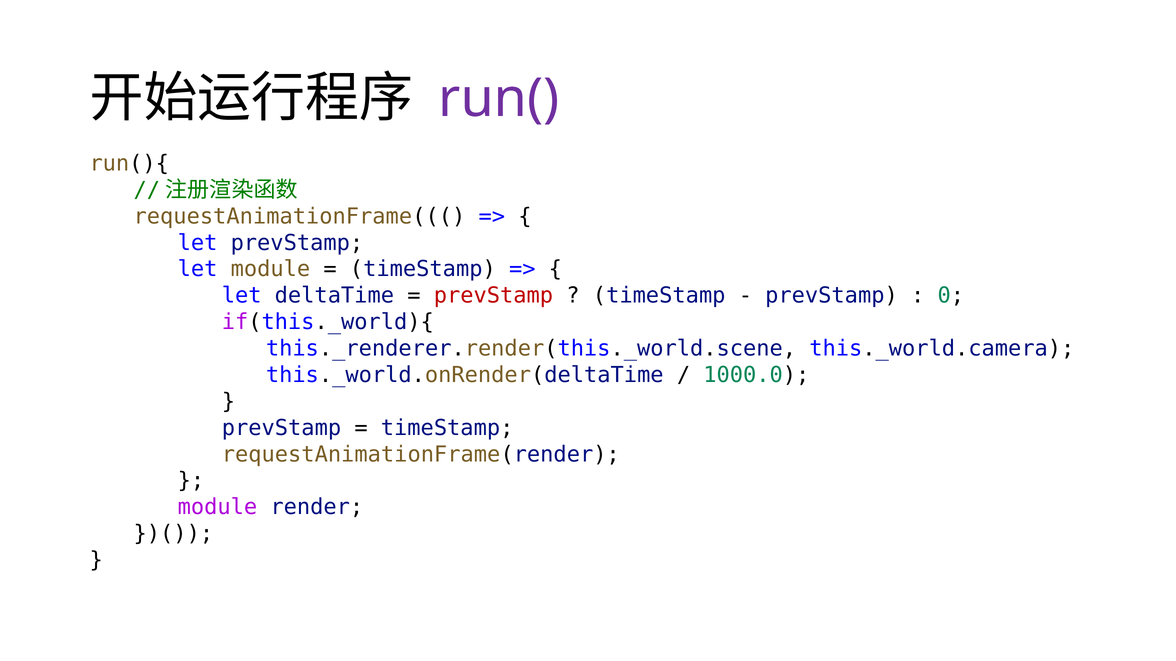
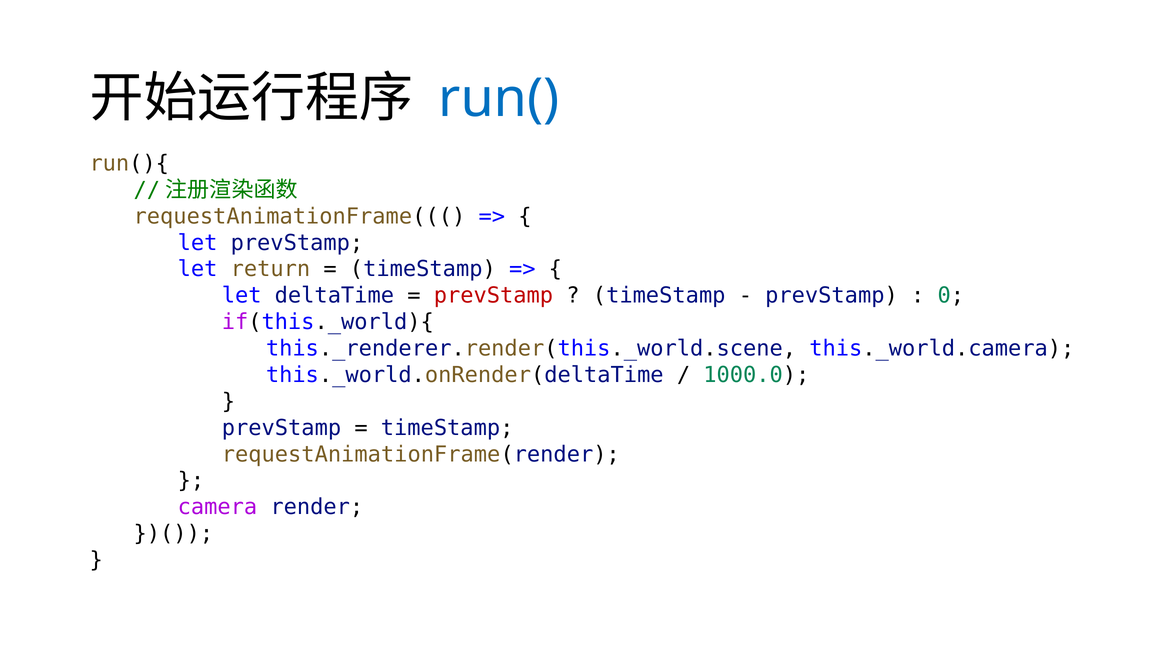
run( colour: purple -> blue (499, 99)
let module: module -> return (270, 269)
module: module -> camera (217, 508)
